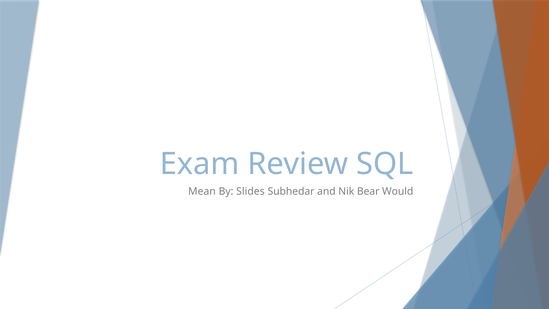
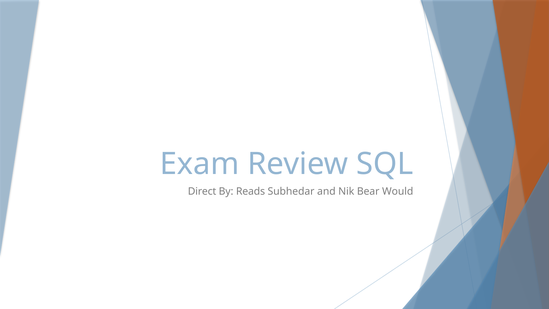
Mean: Mean -> Direct (202, 191)
Slides: Slides -> Reads (251, 191)
